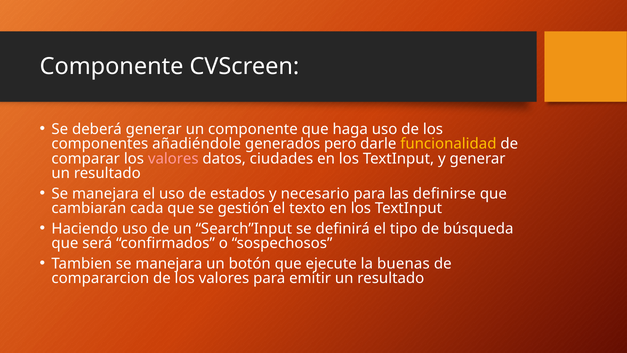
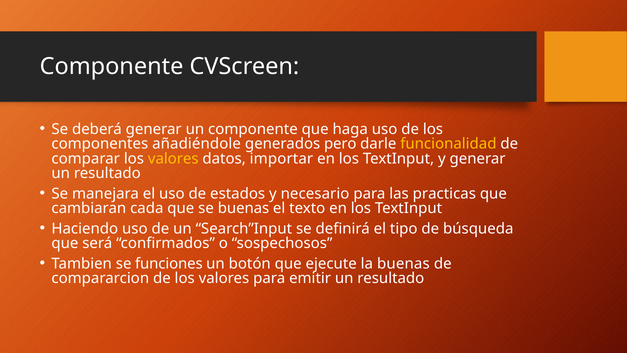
valores colour: pink -> yellow (173, 158)
ciudades: ciudades -> importar (281, 158)
definirse: definirse -> practicas (444, 193)
se gestión: gestión -> buenas (244, 208)
Tambien se manejara: manejara -> funciones (169, 264)
